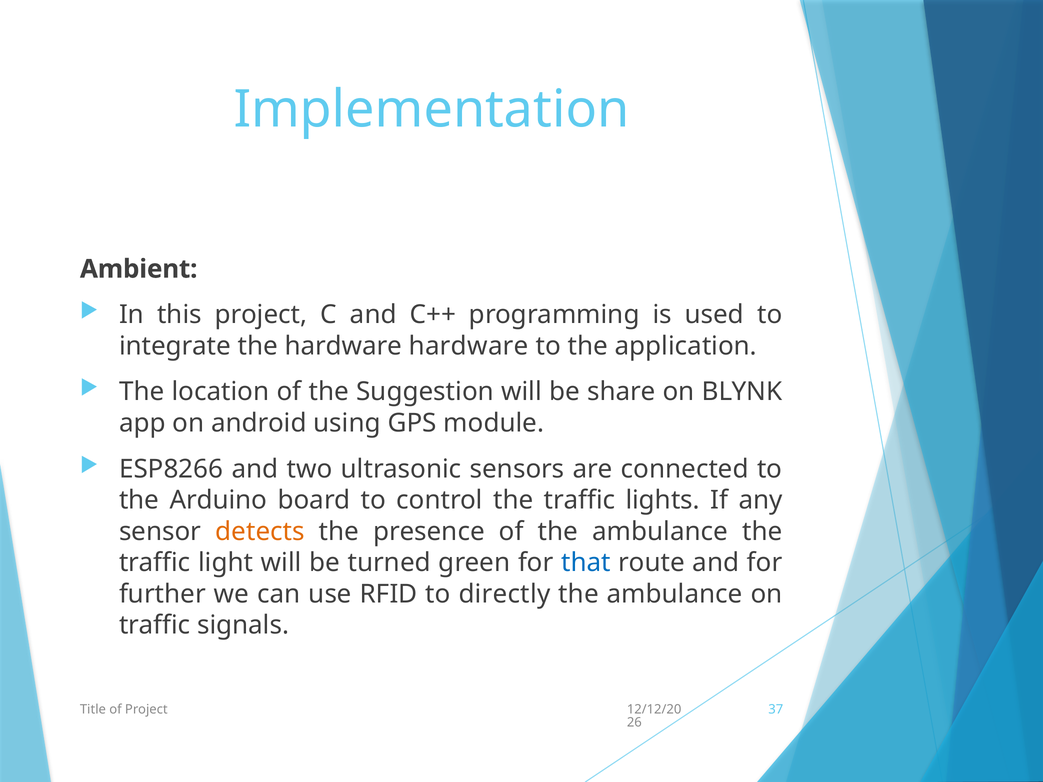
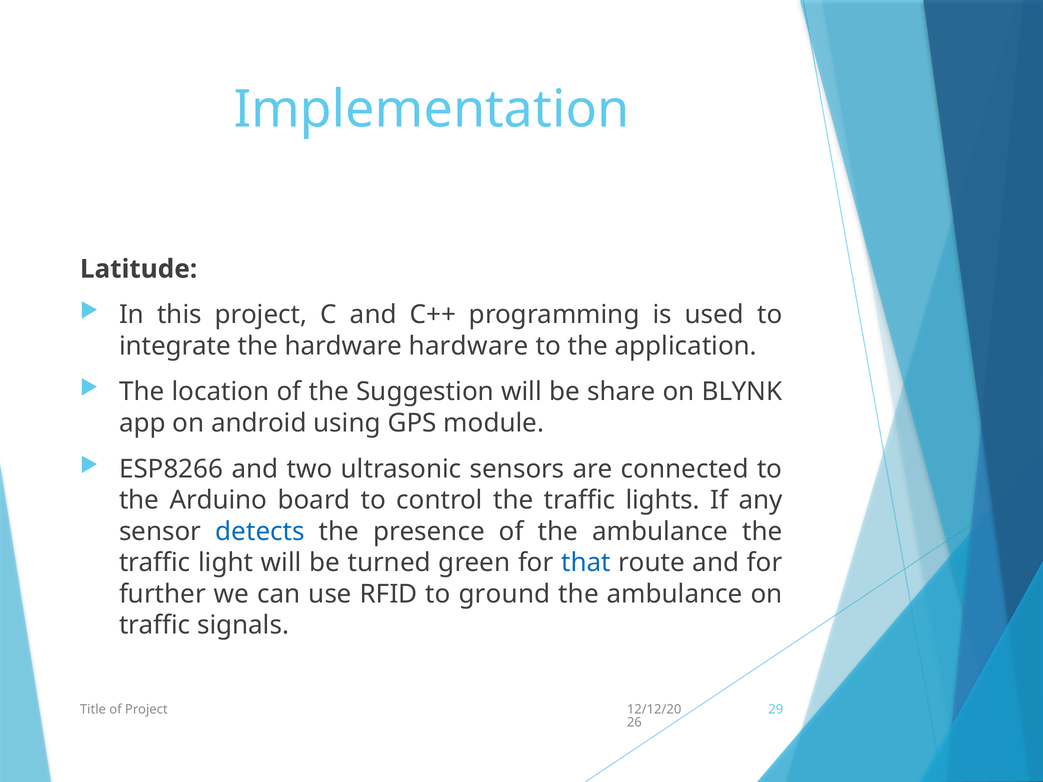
Ambient: Ambient -> Latitude (139, 269)
detects colour: orange -> blue (260, 532)
directly: directly -> ground (504, 594)
37: 37 -> 29 (776, 710)
